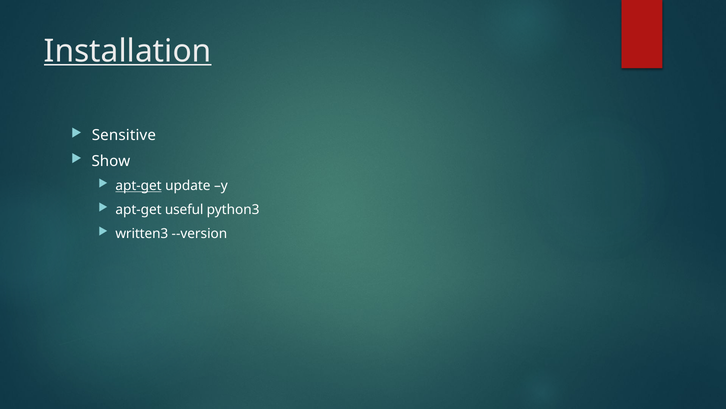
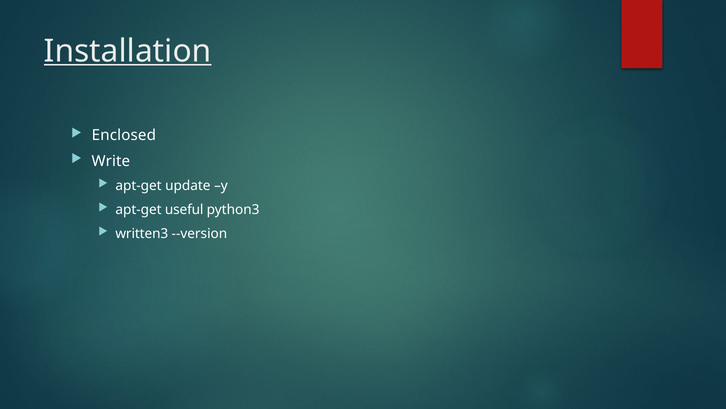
Sensitive: Sensitive -> Enclosed (124, 135)
Show: Show -> Write (111, 161)
apt-get underline: present -> none (138, 186)
